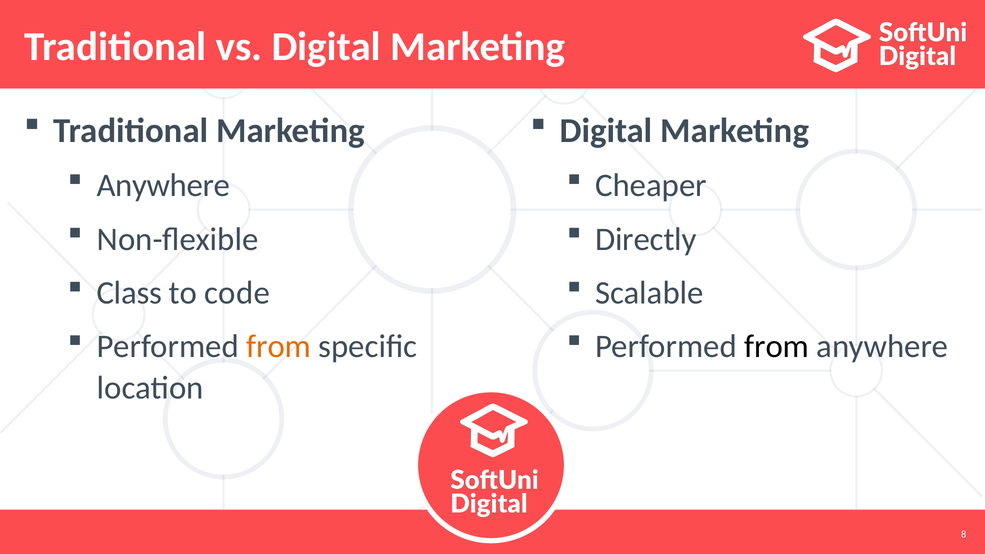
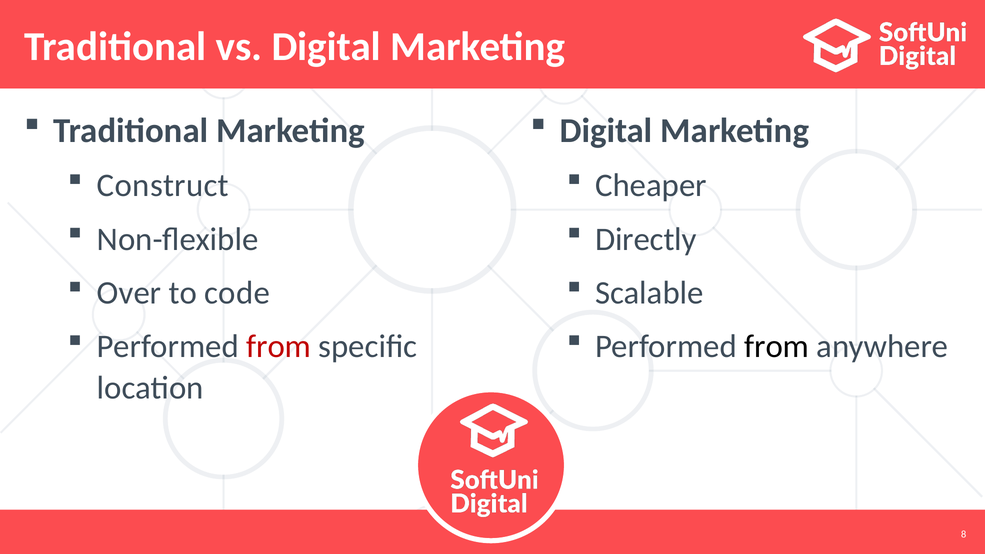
Anywhere: Anywhere -> Construct (163, 186)
Class: Class -> Over (129, 293)
from colour: orange -> red (279, 347)
